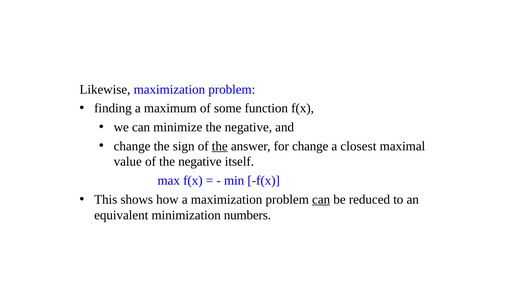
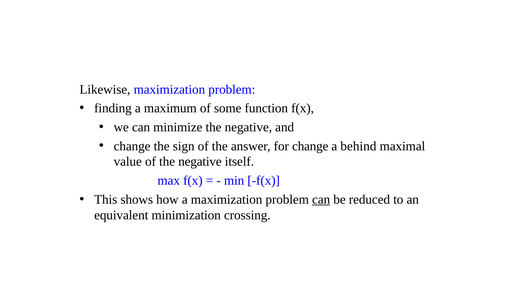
the underline: present -> none (220, 146)
closest: closest -> behind (358, 146)
numbers: numbers -> crossing (247, 215)
